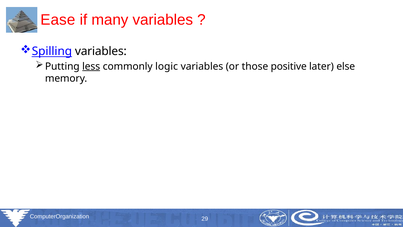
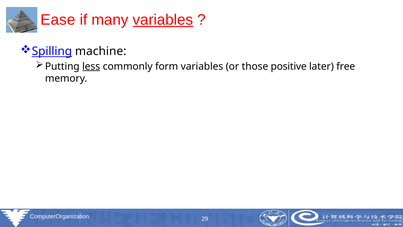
variables underline: none -> present (163, 20)
Spilling variables: variables -> machine (101, 51)
logic: logic -> form (167, 66)
else: else -> free (346, 66)
